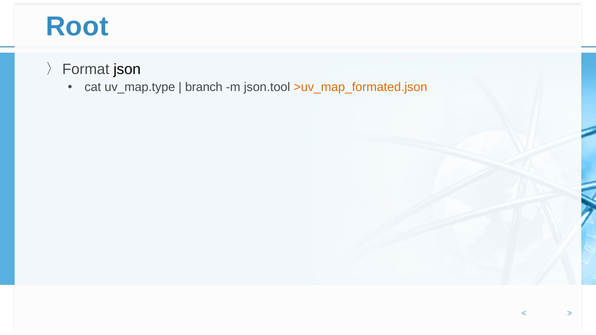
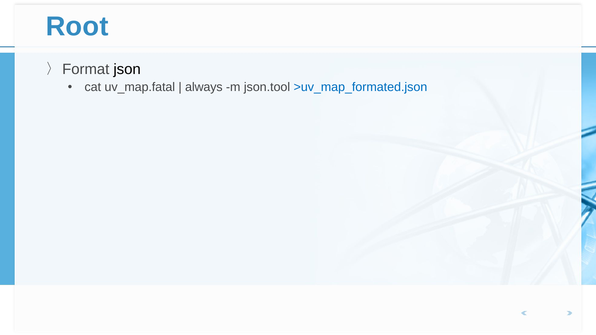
uv_map.type: uv_map.type -> uv_map.fatal (140, 87)
branch: branch -> always (204, 87)
>uv_map_formated.json colour: orange -> blue (360, 87)
